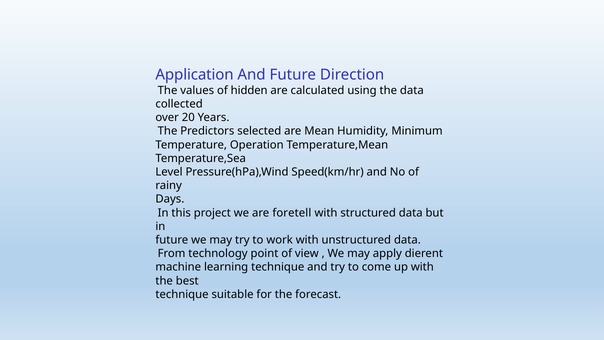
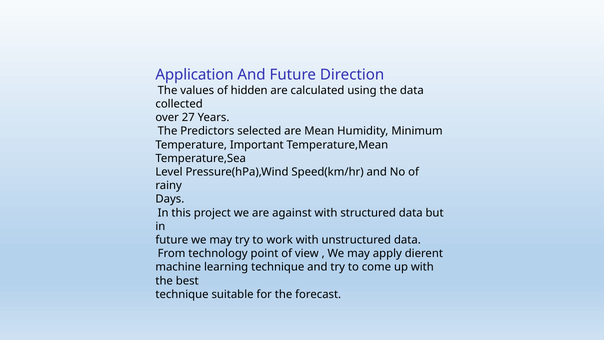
20: 20 -> 27 (188, 117)
Operation: Operation -> Important (257, 145)
foretell: foretell -> against (292, 213)
